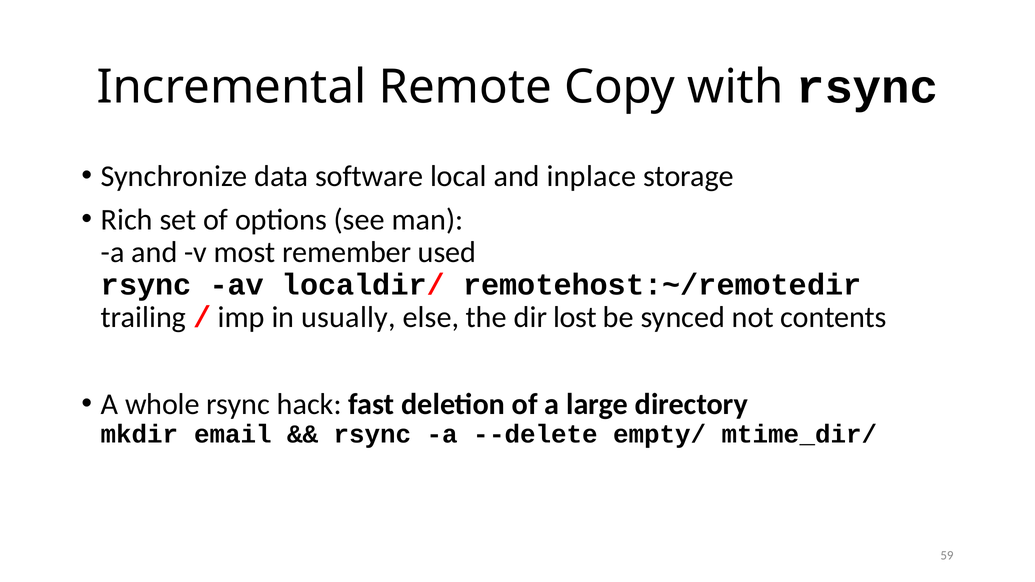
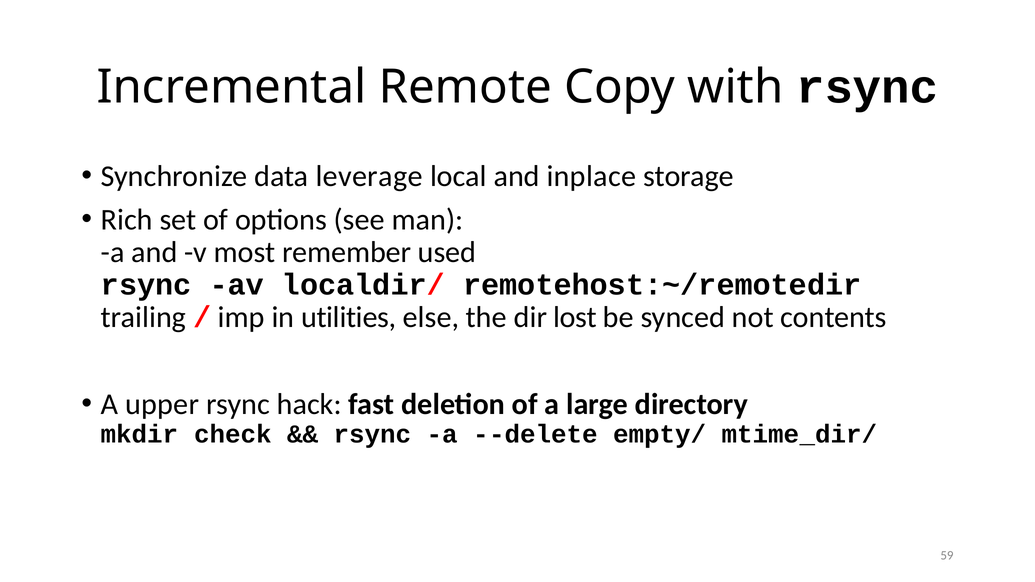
software: software -> leverage (369, 176)
usually: usually -> utilities (349, 317)
whole: whole -> upper (162, 404)
email: email -> check (233, 435)
